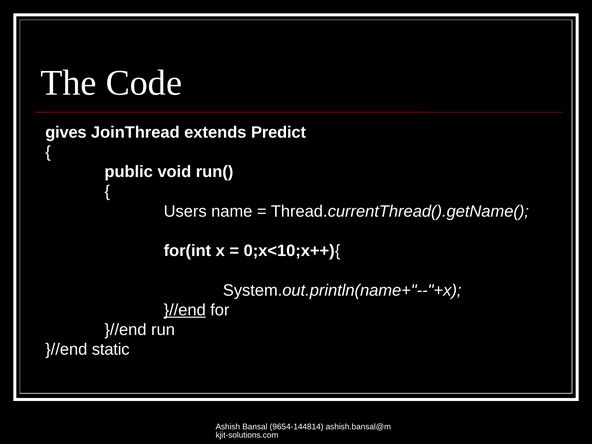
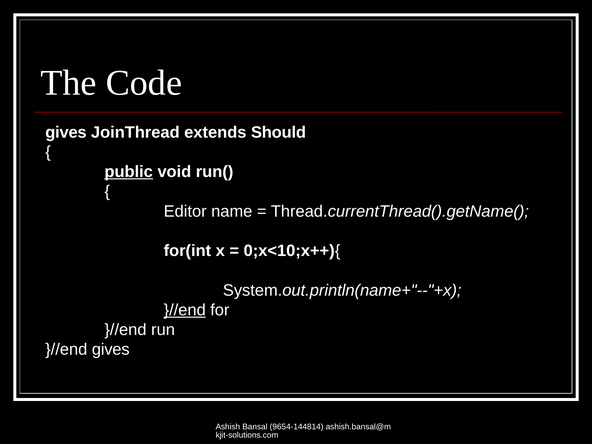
Predict: Predict -> Should (279, 132)
public underline: none -> present (129, 172)
Users: Users -> Editor (185, 211)
}//end static: static -> gives (111, 349)
